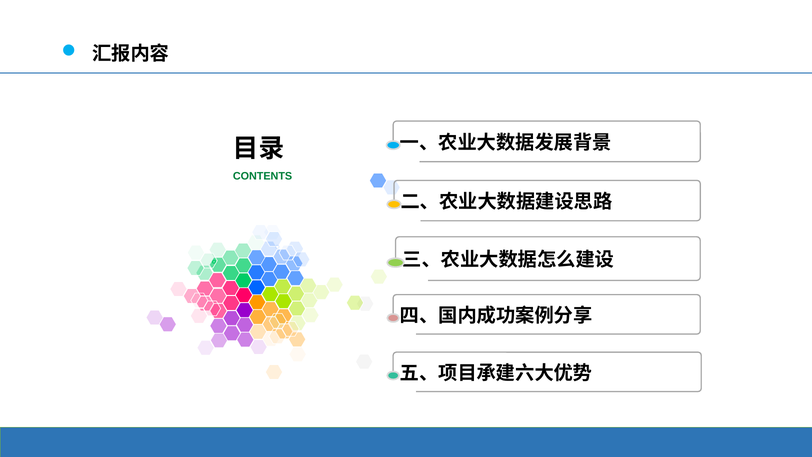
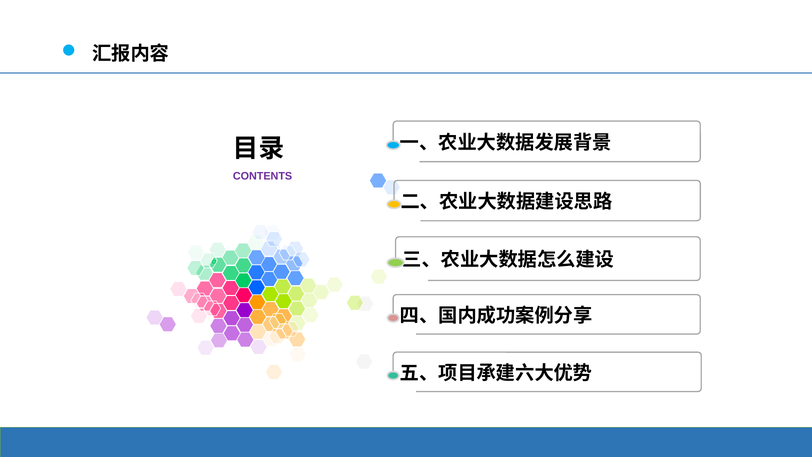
CONTENTS colour: green -> purple (263, 176)
